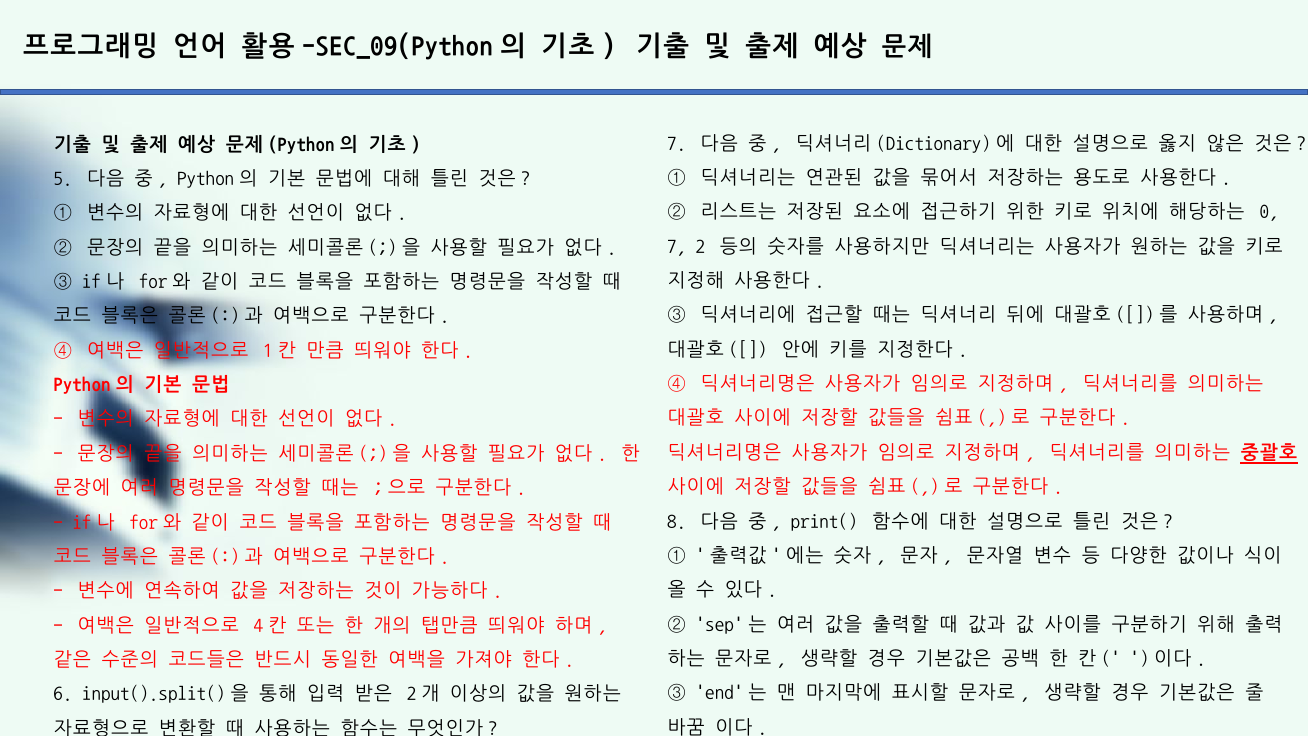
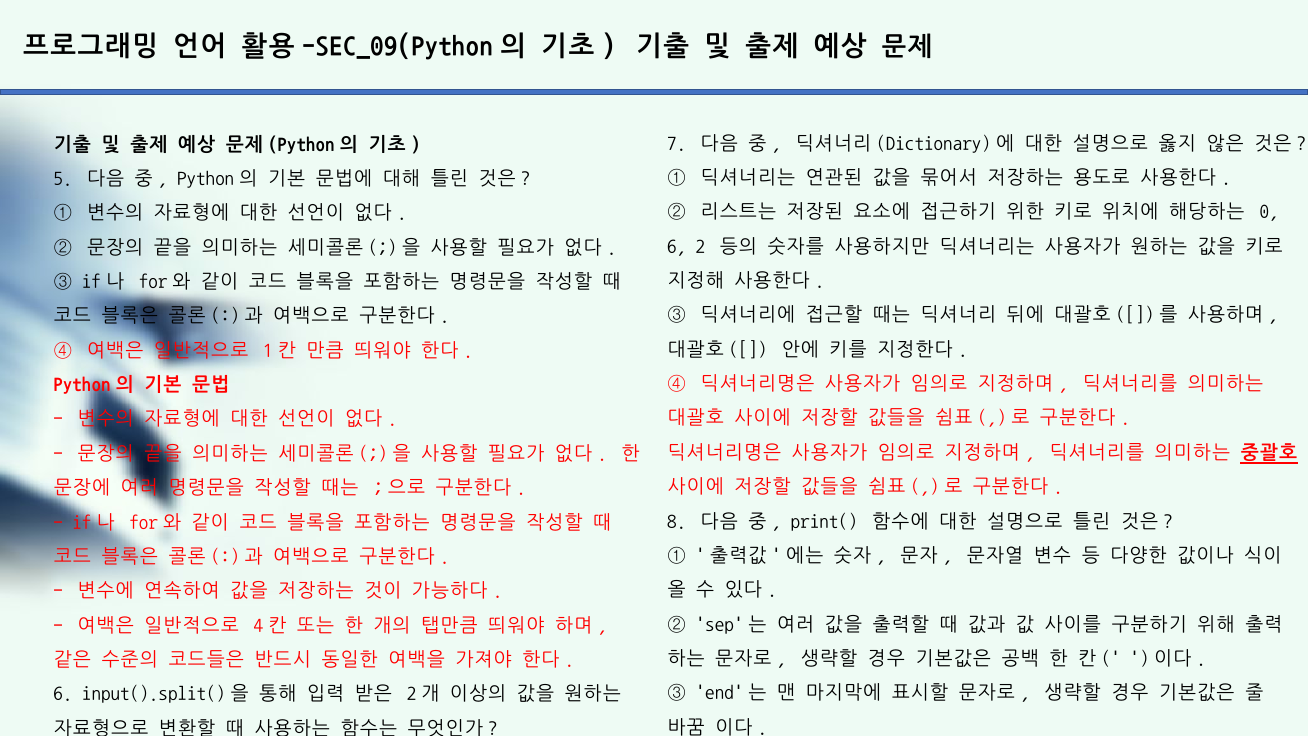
7: 7 -> 6 (677, 246)
